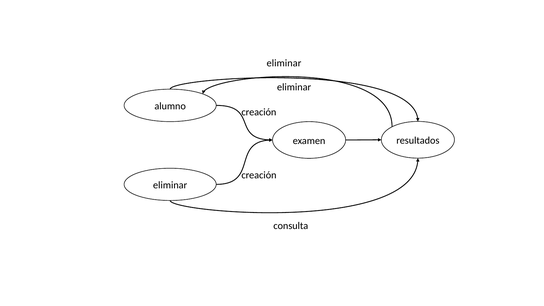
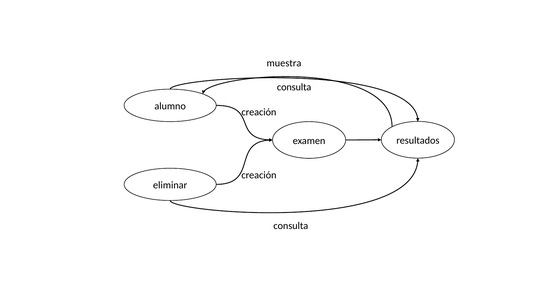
eliminar: eliminar -> muestra (284, 63)
eliminar: eliminar -> consulta (294, 87)
